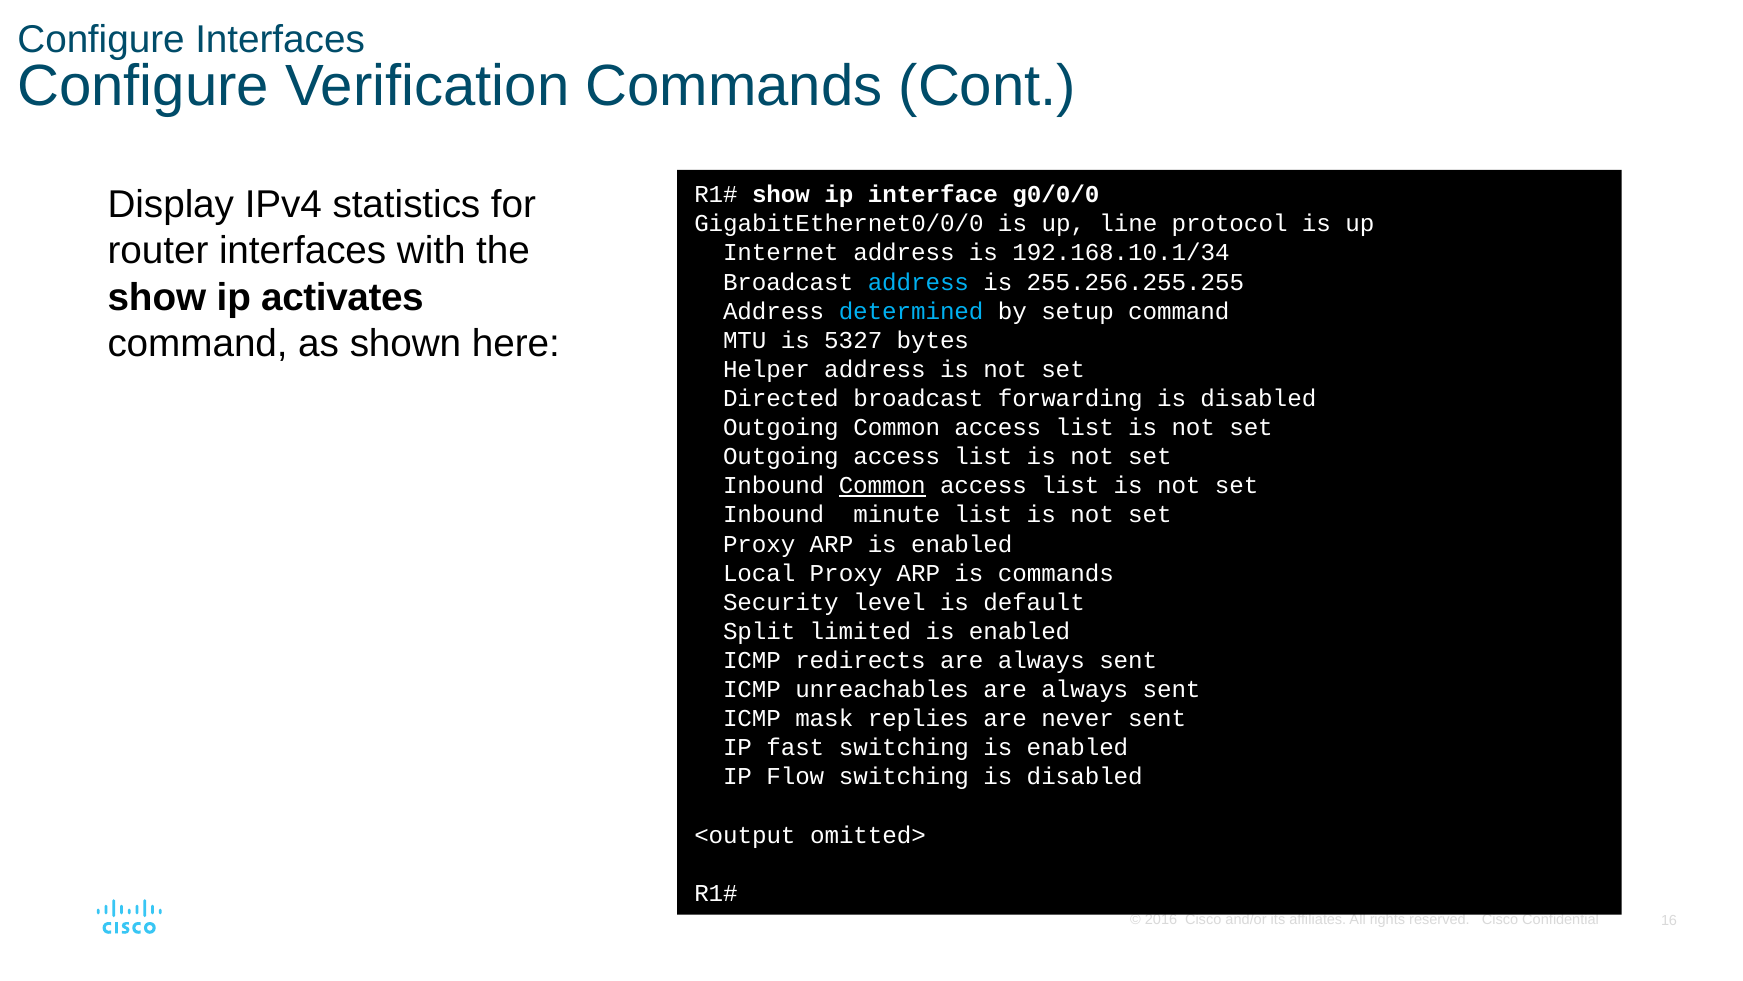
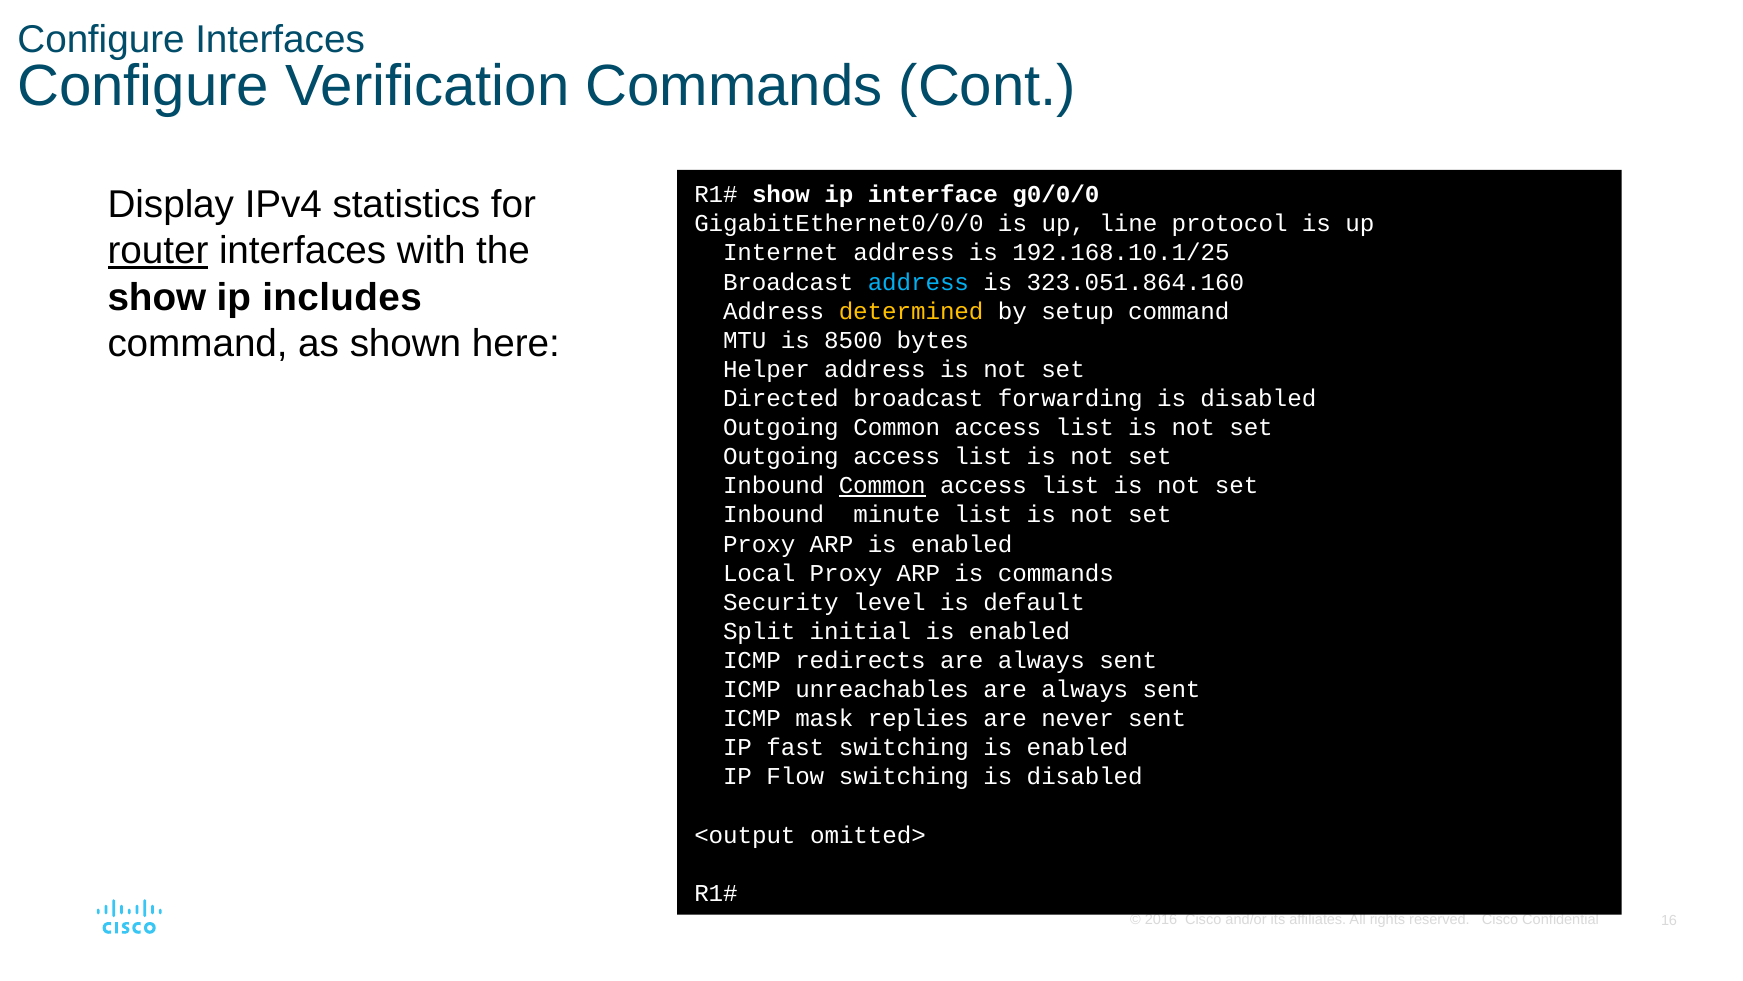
router underline: none -> present (158, 251)
192.168.10.1/34: 192.168.10.1/34 -> 192.168.10.1/25 (1121, 253)
255.256.255.255: 255.256.255.255 -> 323.051.864.160 (1135, 282)
activates: activates -> includes (342, 297)
determined colour: light blue -> yellow (911, 311)
5327: 5327 -> 8500 (853, 340)
limited: limited -> initial (860, 631)
